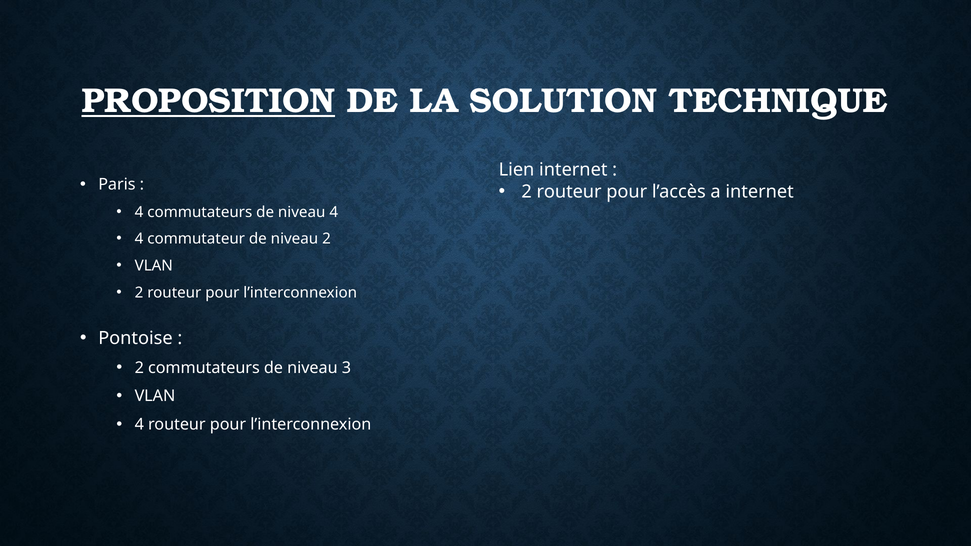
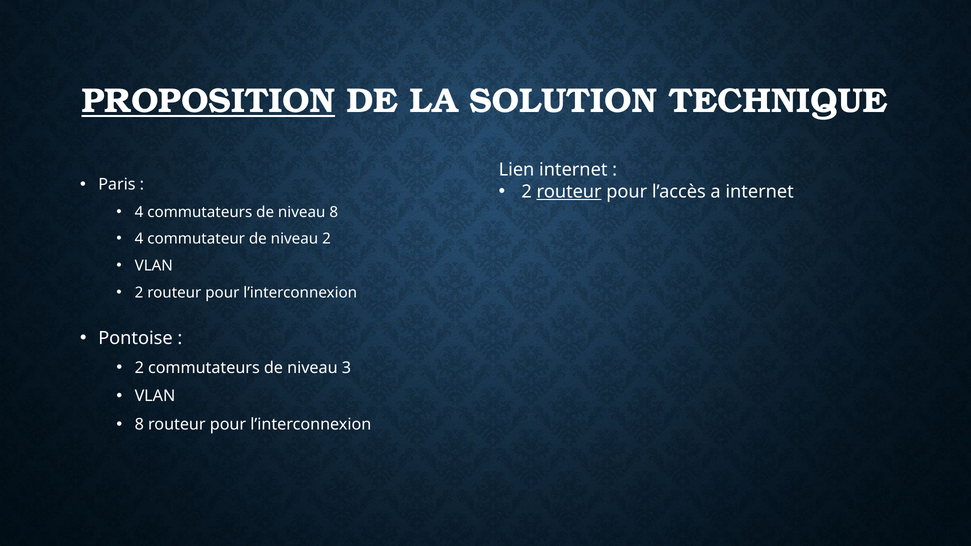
routeur underline: none -> present (569, 192)
niveau 4: 4 -> 8 (334, 212)
4: 4 -> 8 (139, 425)
